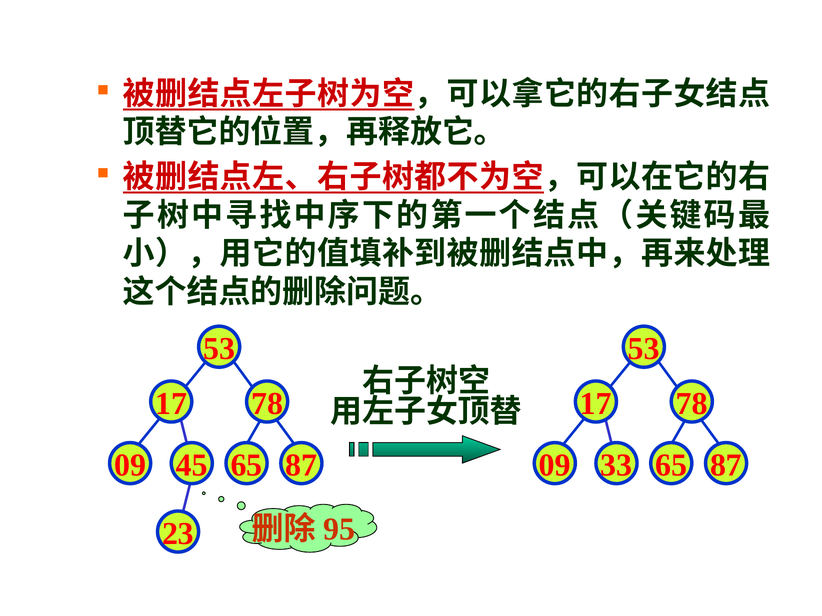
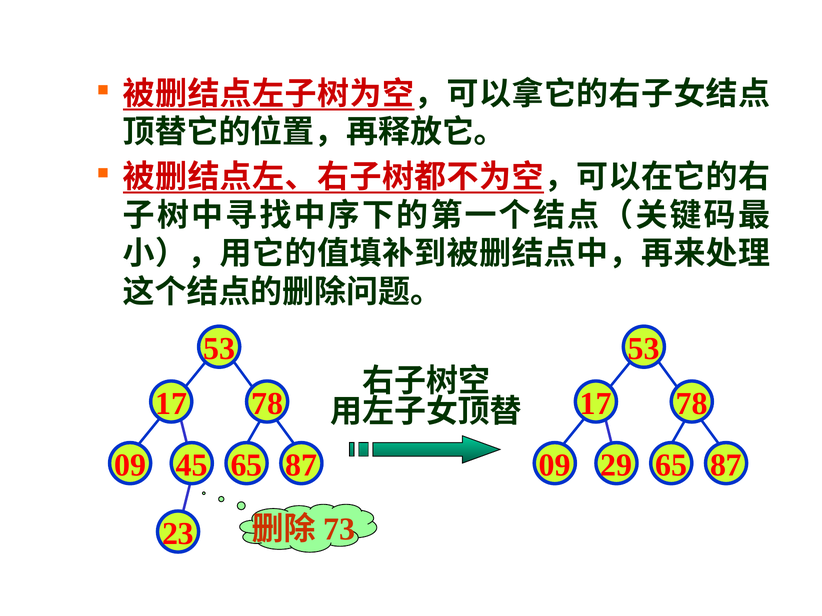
33: 33 -> 29 (616, 466)
95: 95 -> 73 (339, 530)
